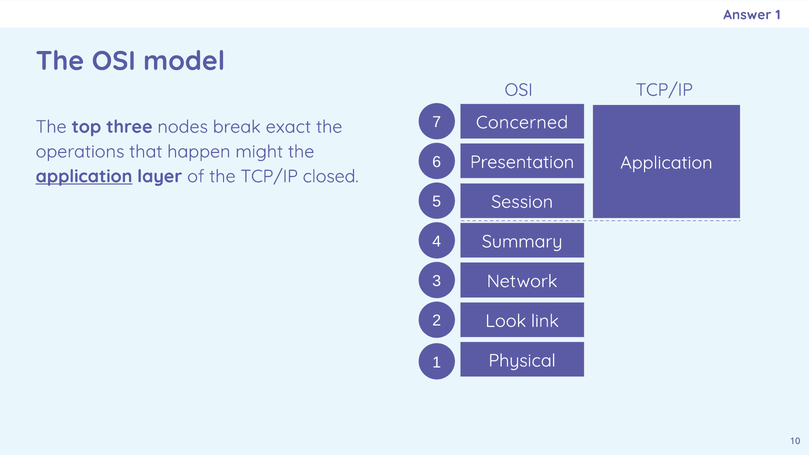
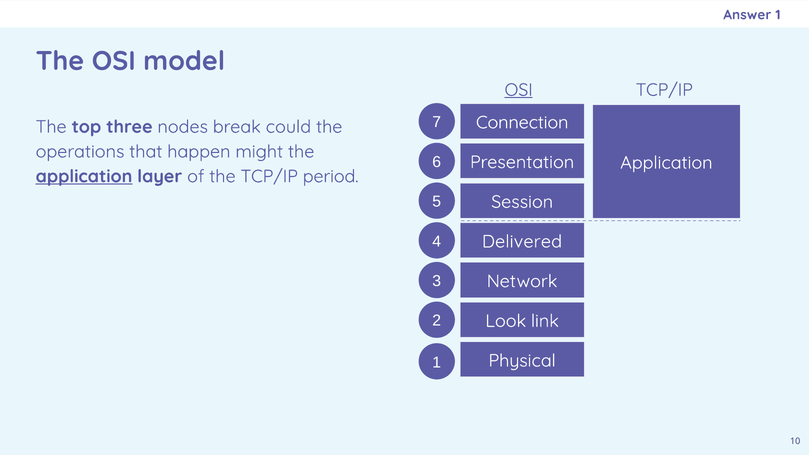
OSI underline: none -> present (519, 90)
Concerned: Concerned -> Connection (522, 122)
exact: exact -> could (288, 127)
closed: closed -> period (331, 176)
Summary: Summary -> Delivered (522, 242)
